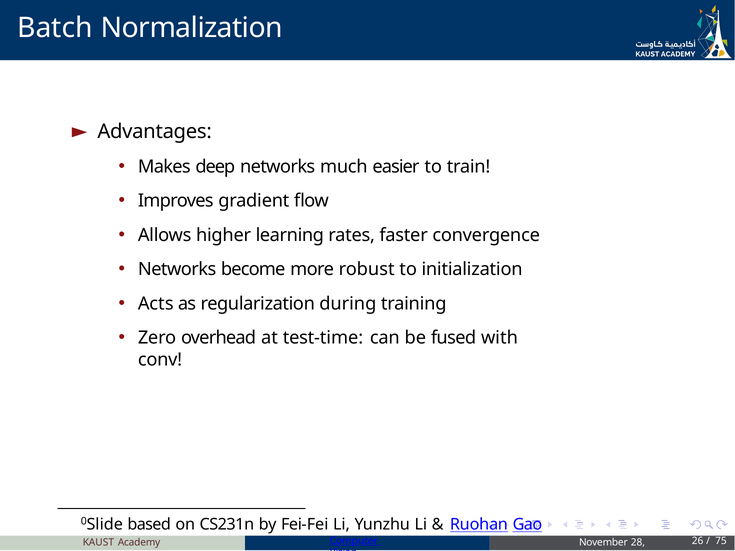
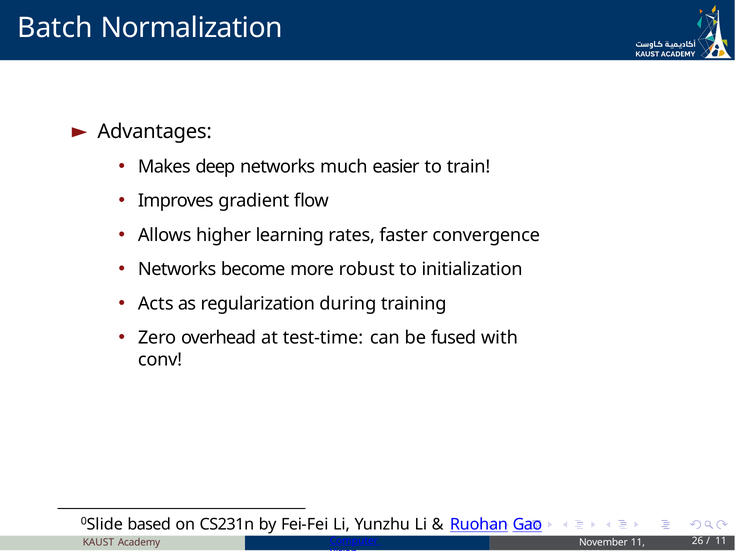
75: 75 -> 11 (721, 542)
November 28: 28 -> 11 (638, 543)
